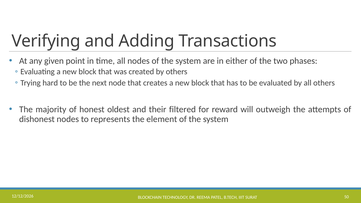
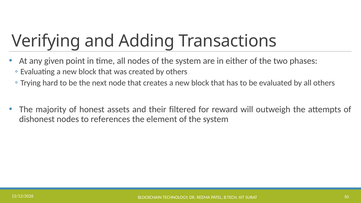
oldest: oldest -> assets (118, 109)
represents: represents -> references (110, 119)
